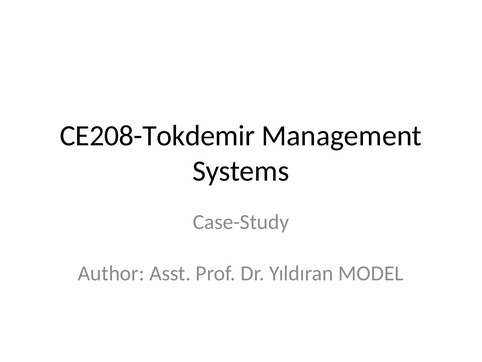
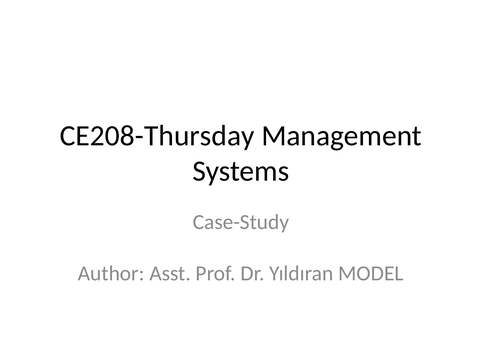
CE208-Tokdemir: CE208-Tokdemir -> CE208-Thursday (157, 135)
